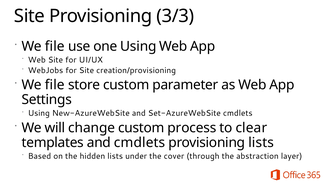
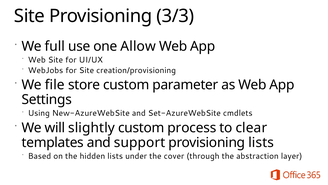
file: file -> full (55, 46)
one Using: Using -> Allow (138, 46)
change: change -> slightly (92, 127)
and cmdlets: cmdlets -> support (140, 142)
